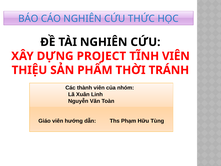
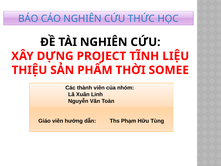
TĨNH VIÊN: VIÊN -> LIỆU (176, 56)
TRÁNH: TRÁNH -> SOMEE (169, 70)
